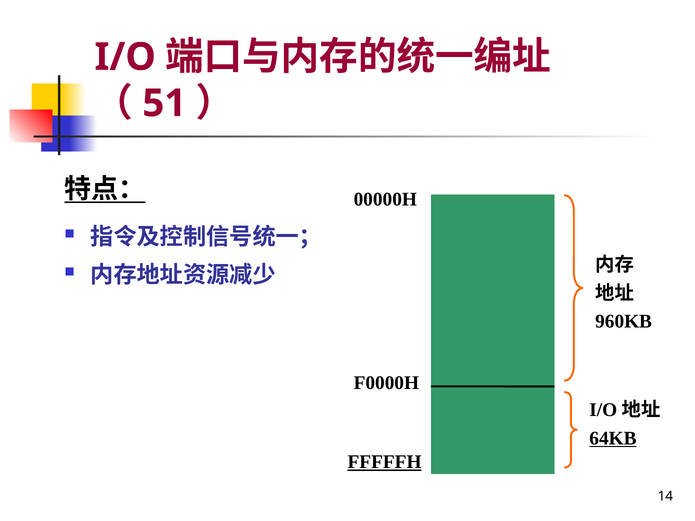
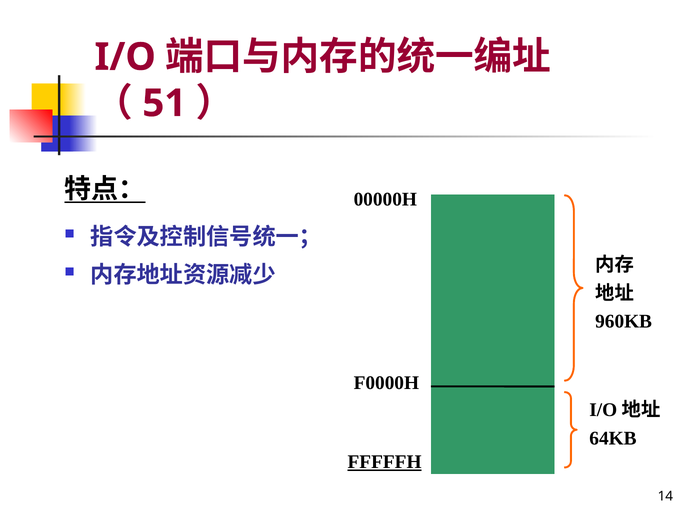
64KB underline: present -> none (613, 439)
